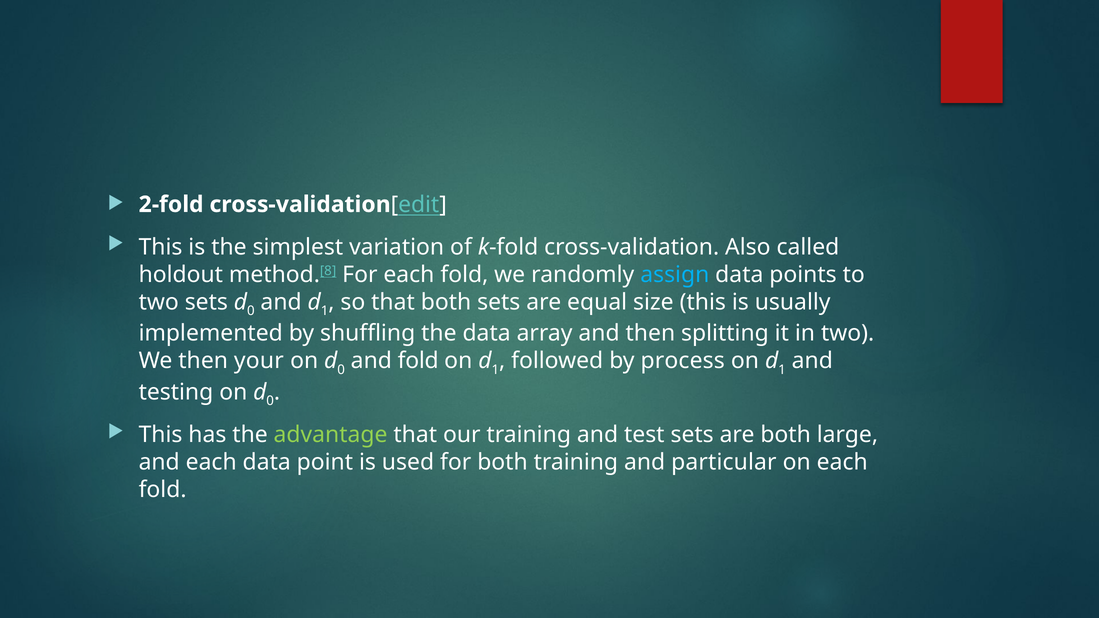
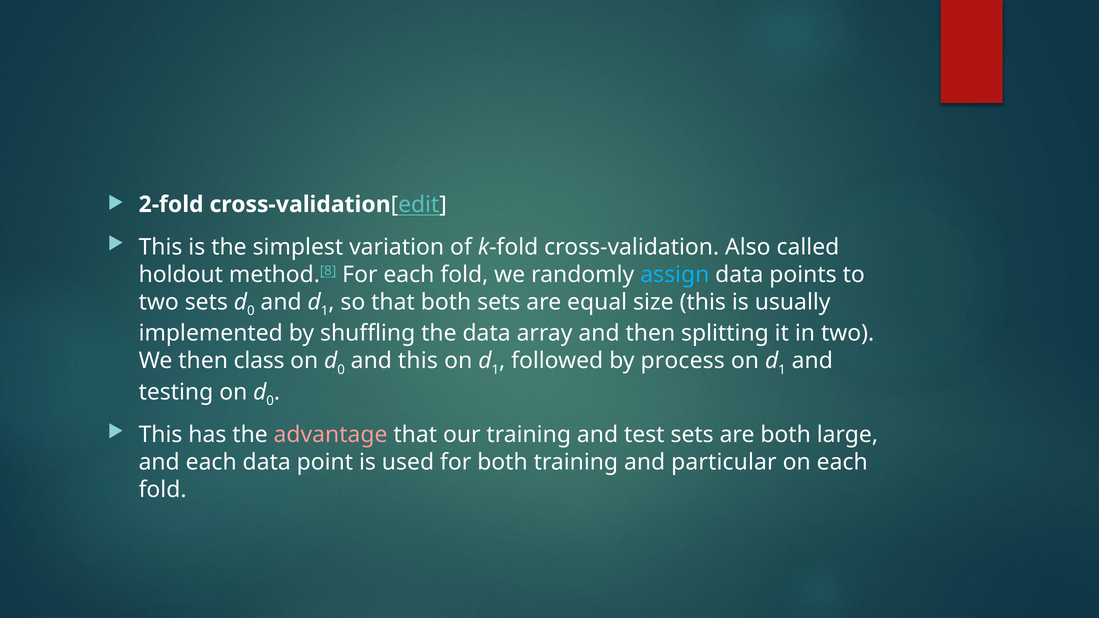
your: your -> class (259, 361)
and fold: fold -> this (418, 361)
advantage colour: light green -> pink (331, 435)
